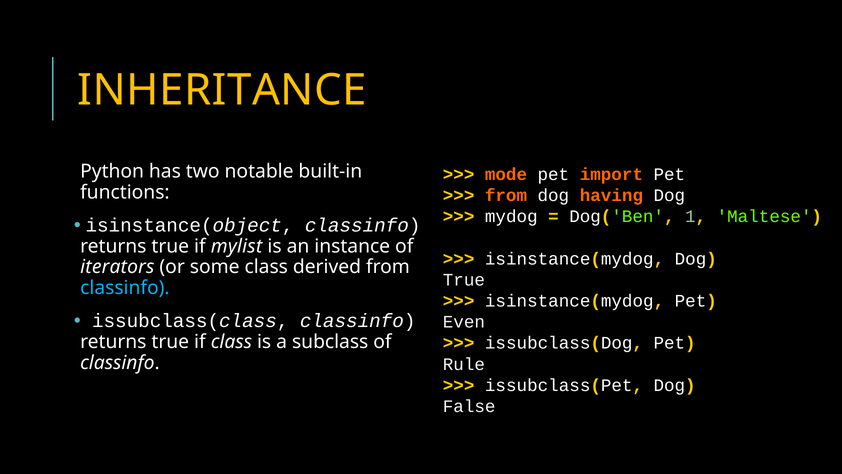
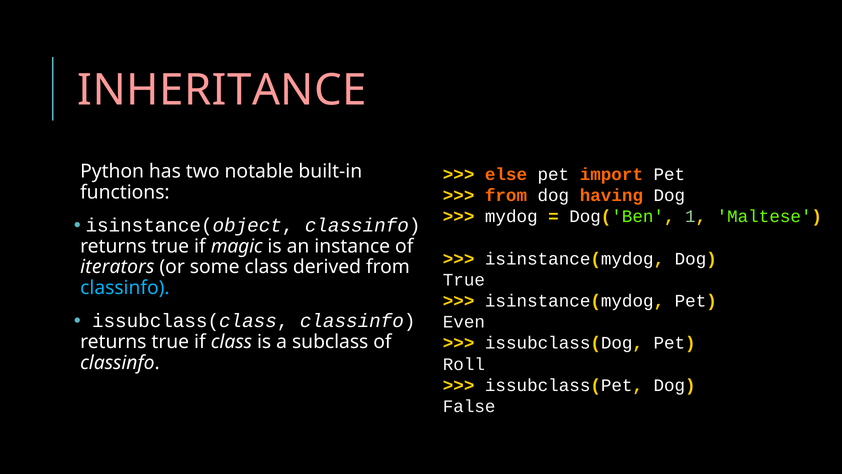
INHERITANCE colour: yellow -> pink (222, 90)
mode: mode -> else (506, 174)
mylist: mylist -> magic (237, 246)
Rule: Rule -> Roll (464, 364)
